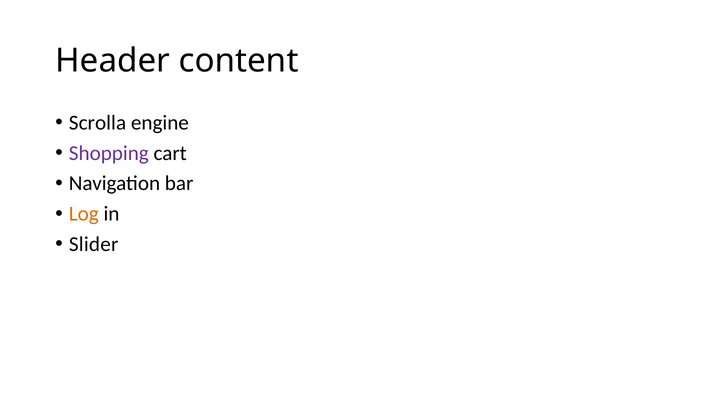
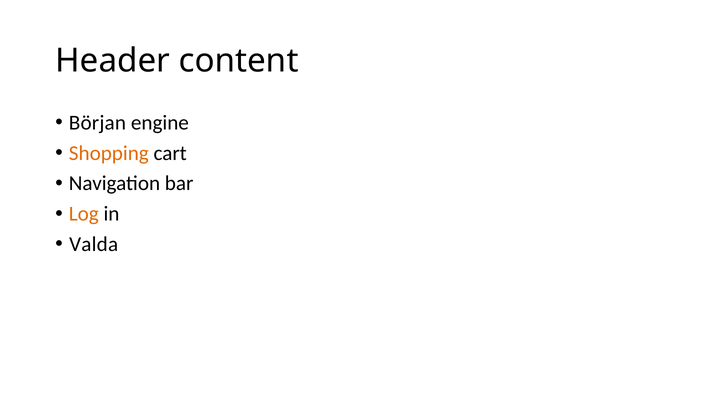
Scrolla: Scrolla -> Början (97, 123)
Shopping colour: purple -> orange (109, 153)
Slider: Slider -> Valda (94, 244)
